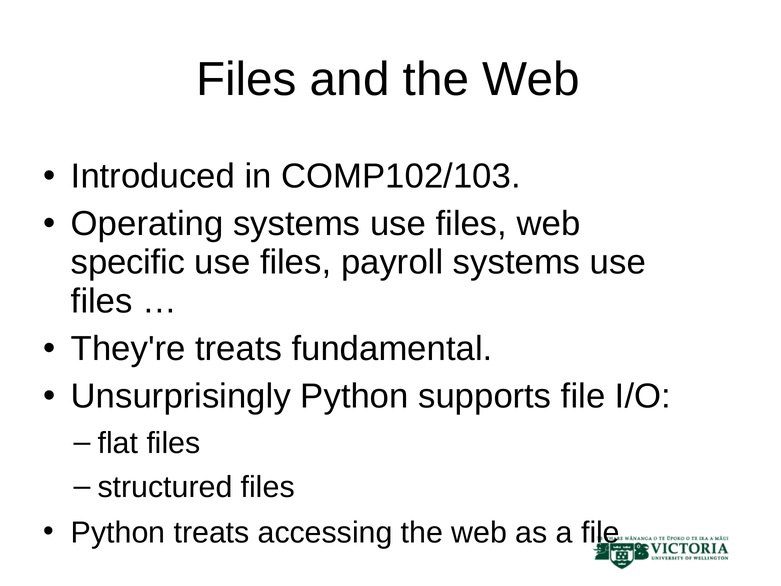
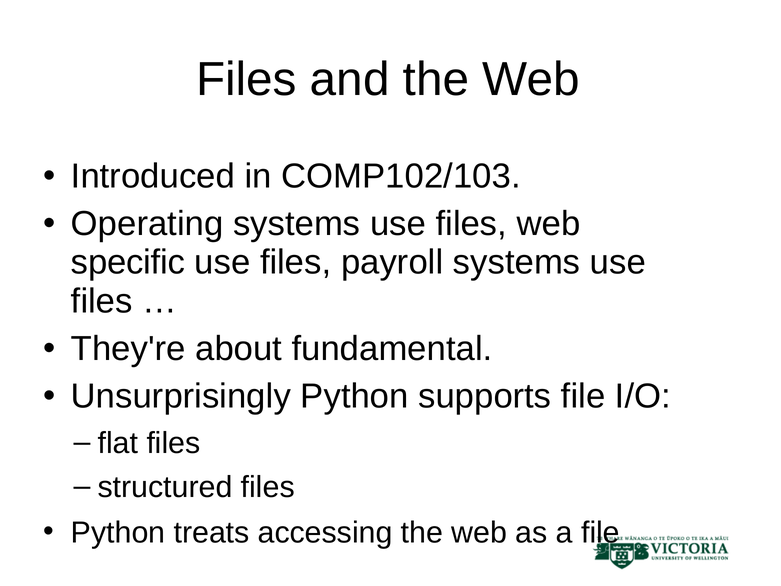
They're treats: treats -> about (239, 349)
